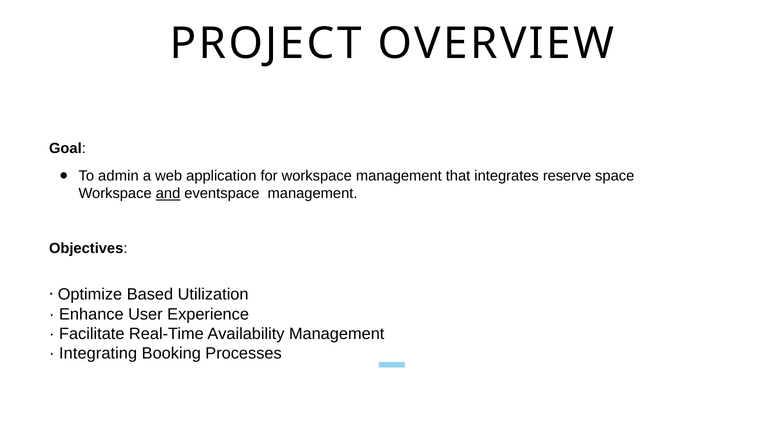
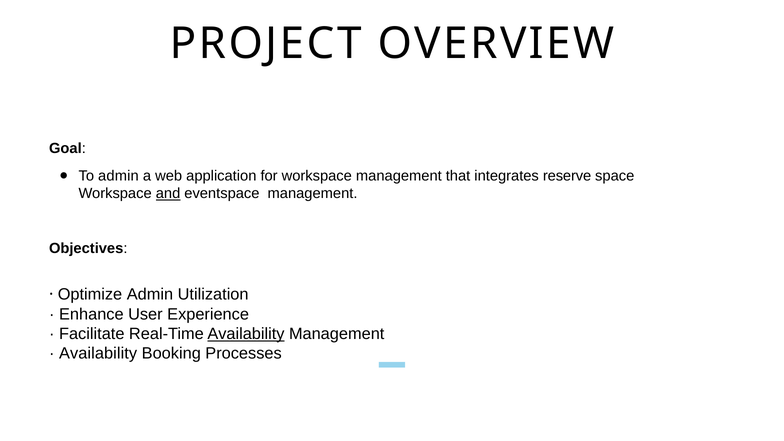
Optimize Based: Based -> Admin (150, 295)
Availability underline: none -> present (246, 334)
Integrating: Integrating -> Availability (98, 353)
